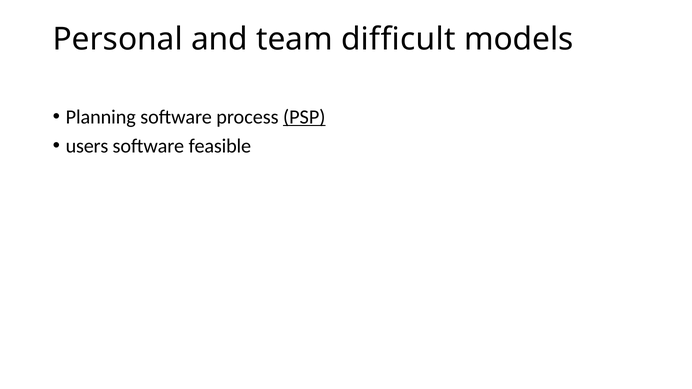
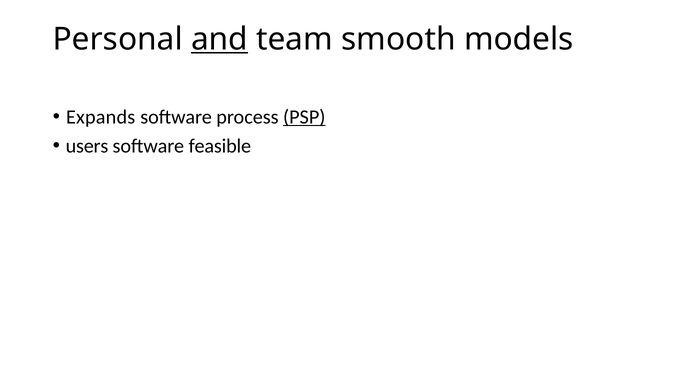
and underline: none -> present (219, 39)
difficult: difficult -> smooth (398, 39)
Planning: Planning -> Expands (101, 117)
